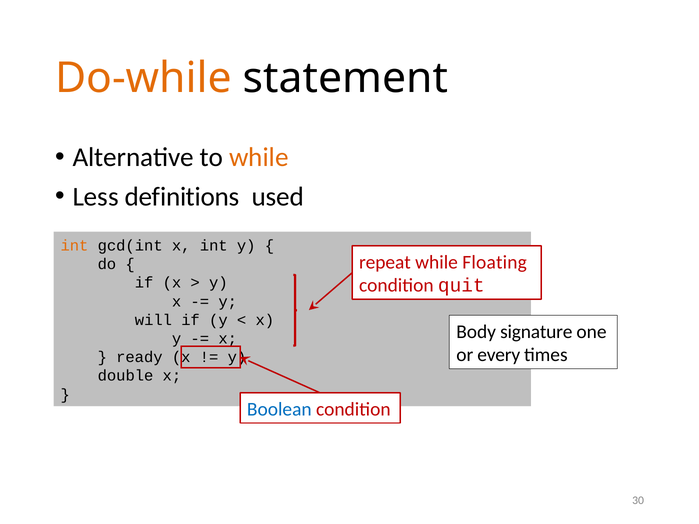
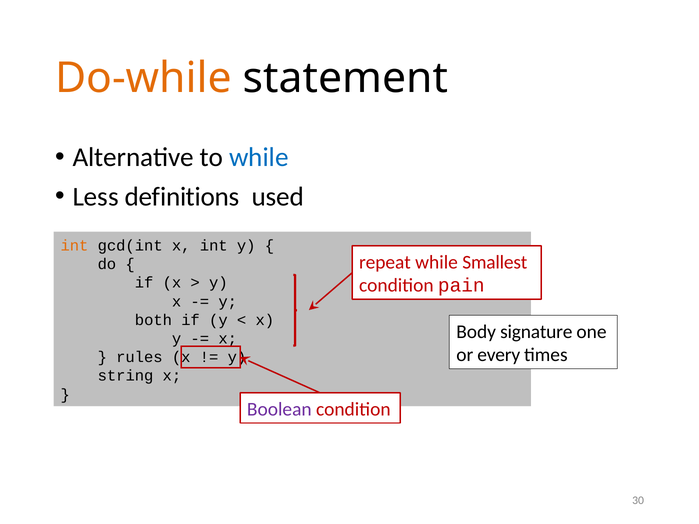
while colour: orange -> blue (259, 158)
Floating: Floating -> Smallest (495, 262)
quit: quit -> pain (461, 286)
will: will -> both (153, 320)
ready: ready -> rules (139, 357)
double: double -> string (126, 376)
Boolean colour: blue -> purple (279, 409)
